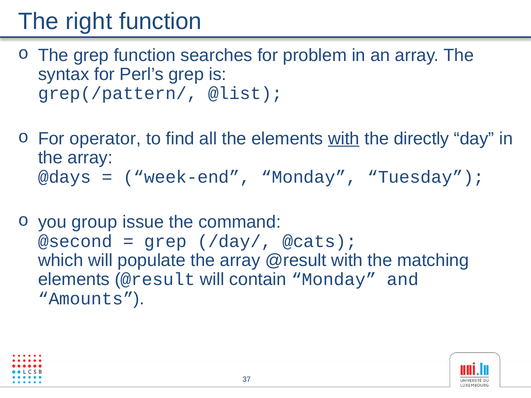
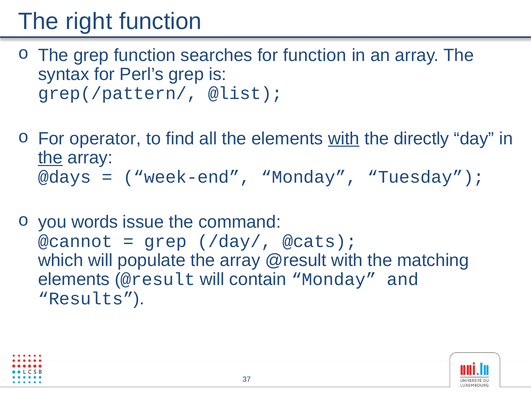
for problem: problem -> function (315, 55)
the underline: none -> present (50, 158)
group: group -> words (95, 222)
@second: @second -> @cannot (75, 241)
Amounts: Amounts -> Results (86, 299)
